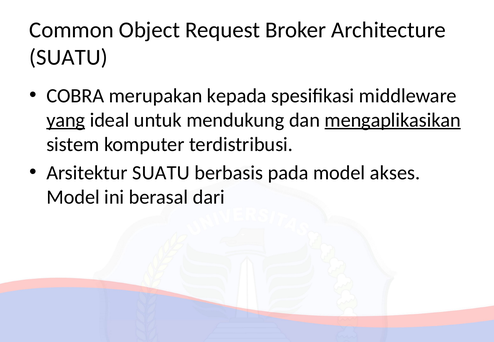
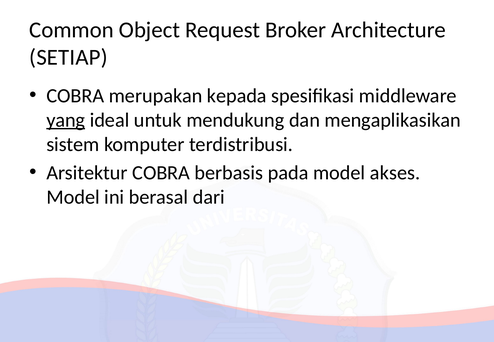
SUATU: SUATU -> SETIAP (68, 57)
mengaplikasikan underline: present -> none (393, 120)
Arsitektur SUATU: SUATU -> COBRA (161, 173)
